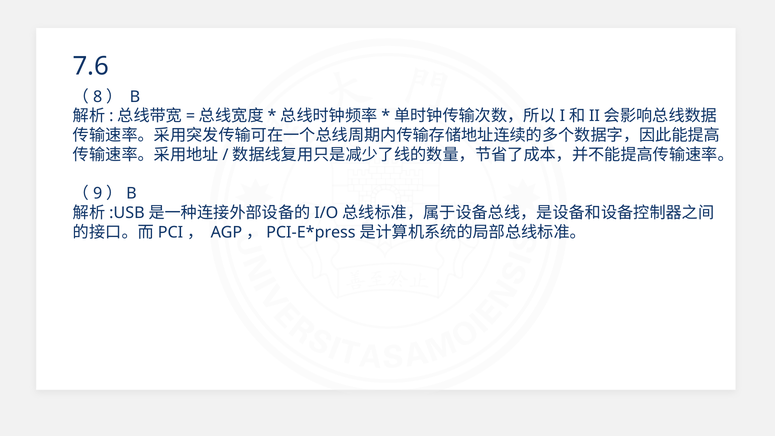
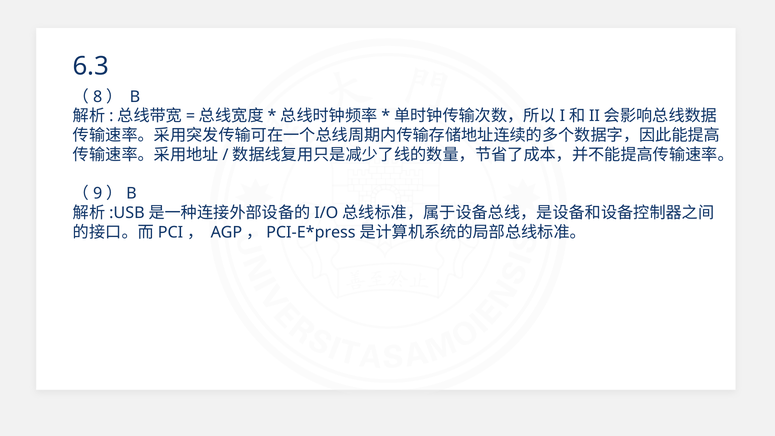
7.6: 7.6 -> 6.3 (91, 66)
